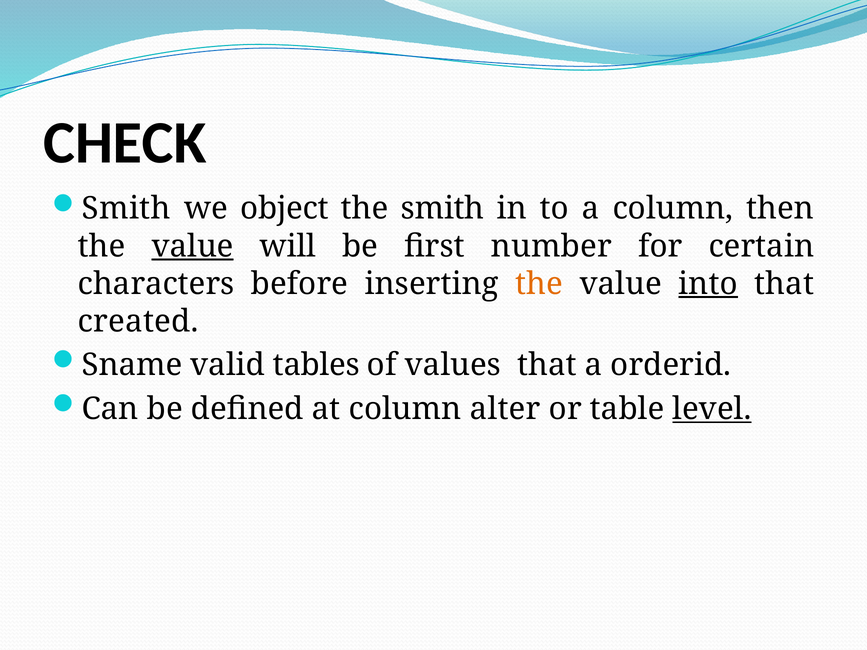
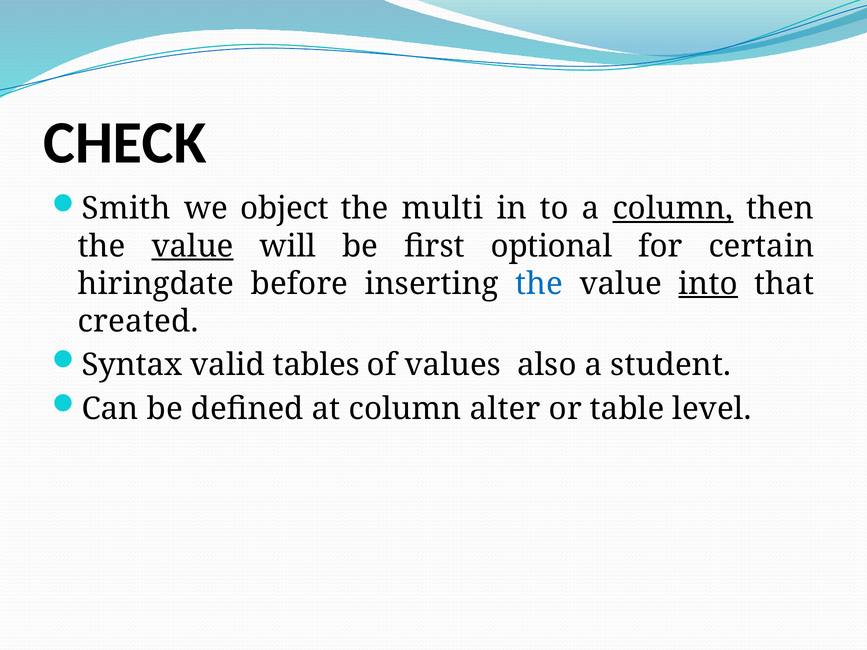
the smith: smith -> multi (442, 209)
column underline: none -> present (673, 209)
number: number -> optional (552, 246)
characters: characters -> hiringdate (156, 284)
the colour: orange -> blue (539, 284)
Sname: Sname -> Syntax (132, 365)
values that: that -> also (547, 365)
orderid: orderid -> student (671, 365)
level underline: present -> none (712, 409)
